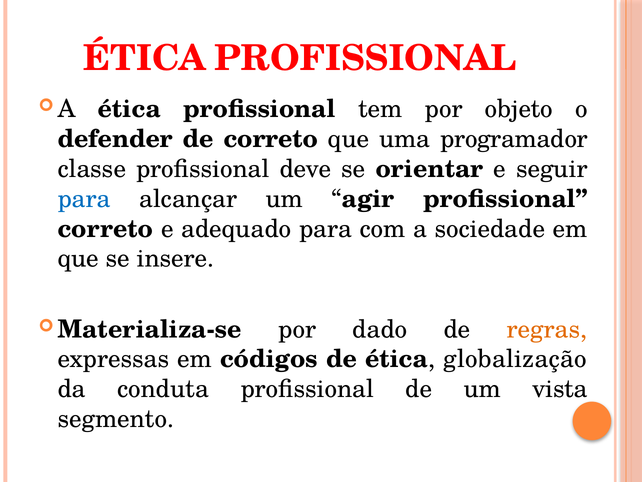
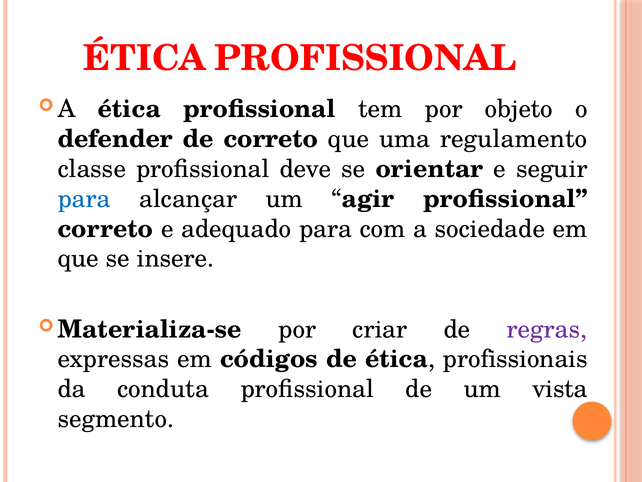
programador: programador -> regulamento (514, 139)
dado: dado -> criar (380, 329)
regras colour: orange -> purple (547, 329)
globalização: globalização -> profissionais (515, 359)
